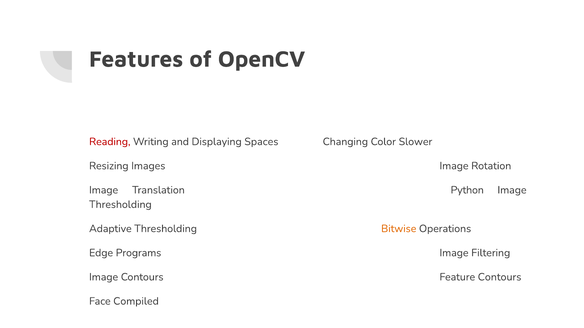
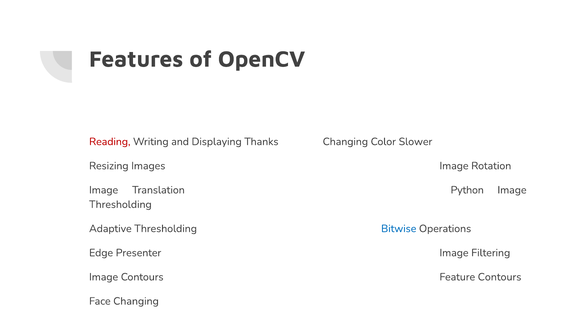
Spaces: Spaces -> Thanks (261, 142)
Bitwise colour: orange -> blue (399, 229)
Programs: Programs -> Presenter (139, 253)
Face Compiled: Compiled -> Changing (136, 302)
